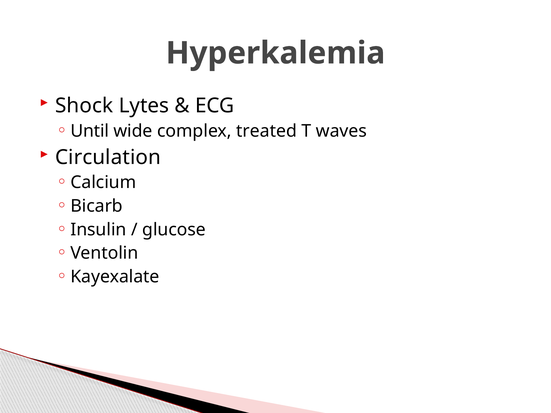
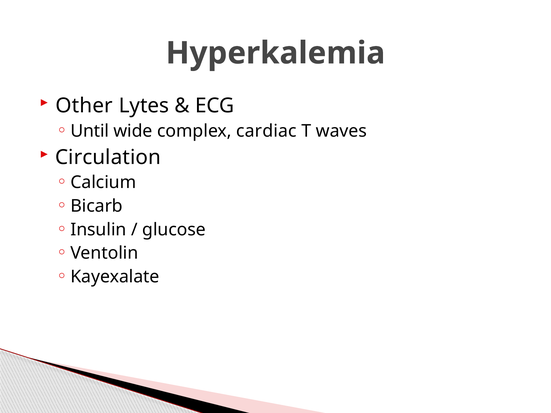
Shock: Shock -> Other (84, 106)
treated: treated -> cardiac (266, 131)
